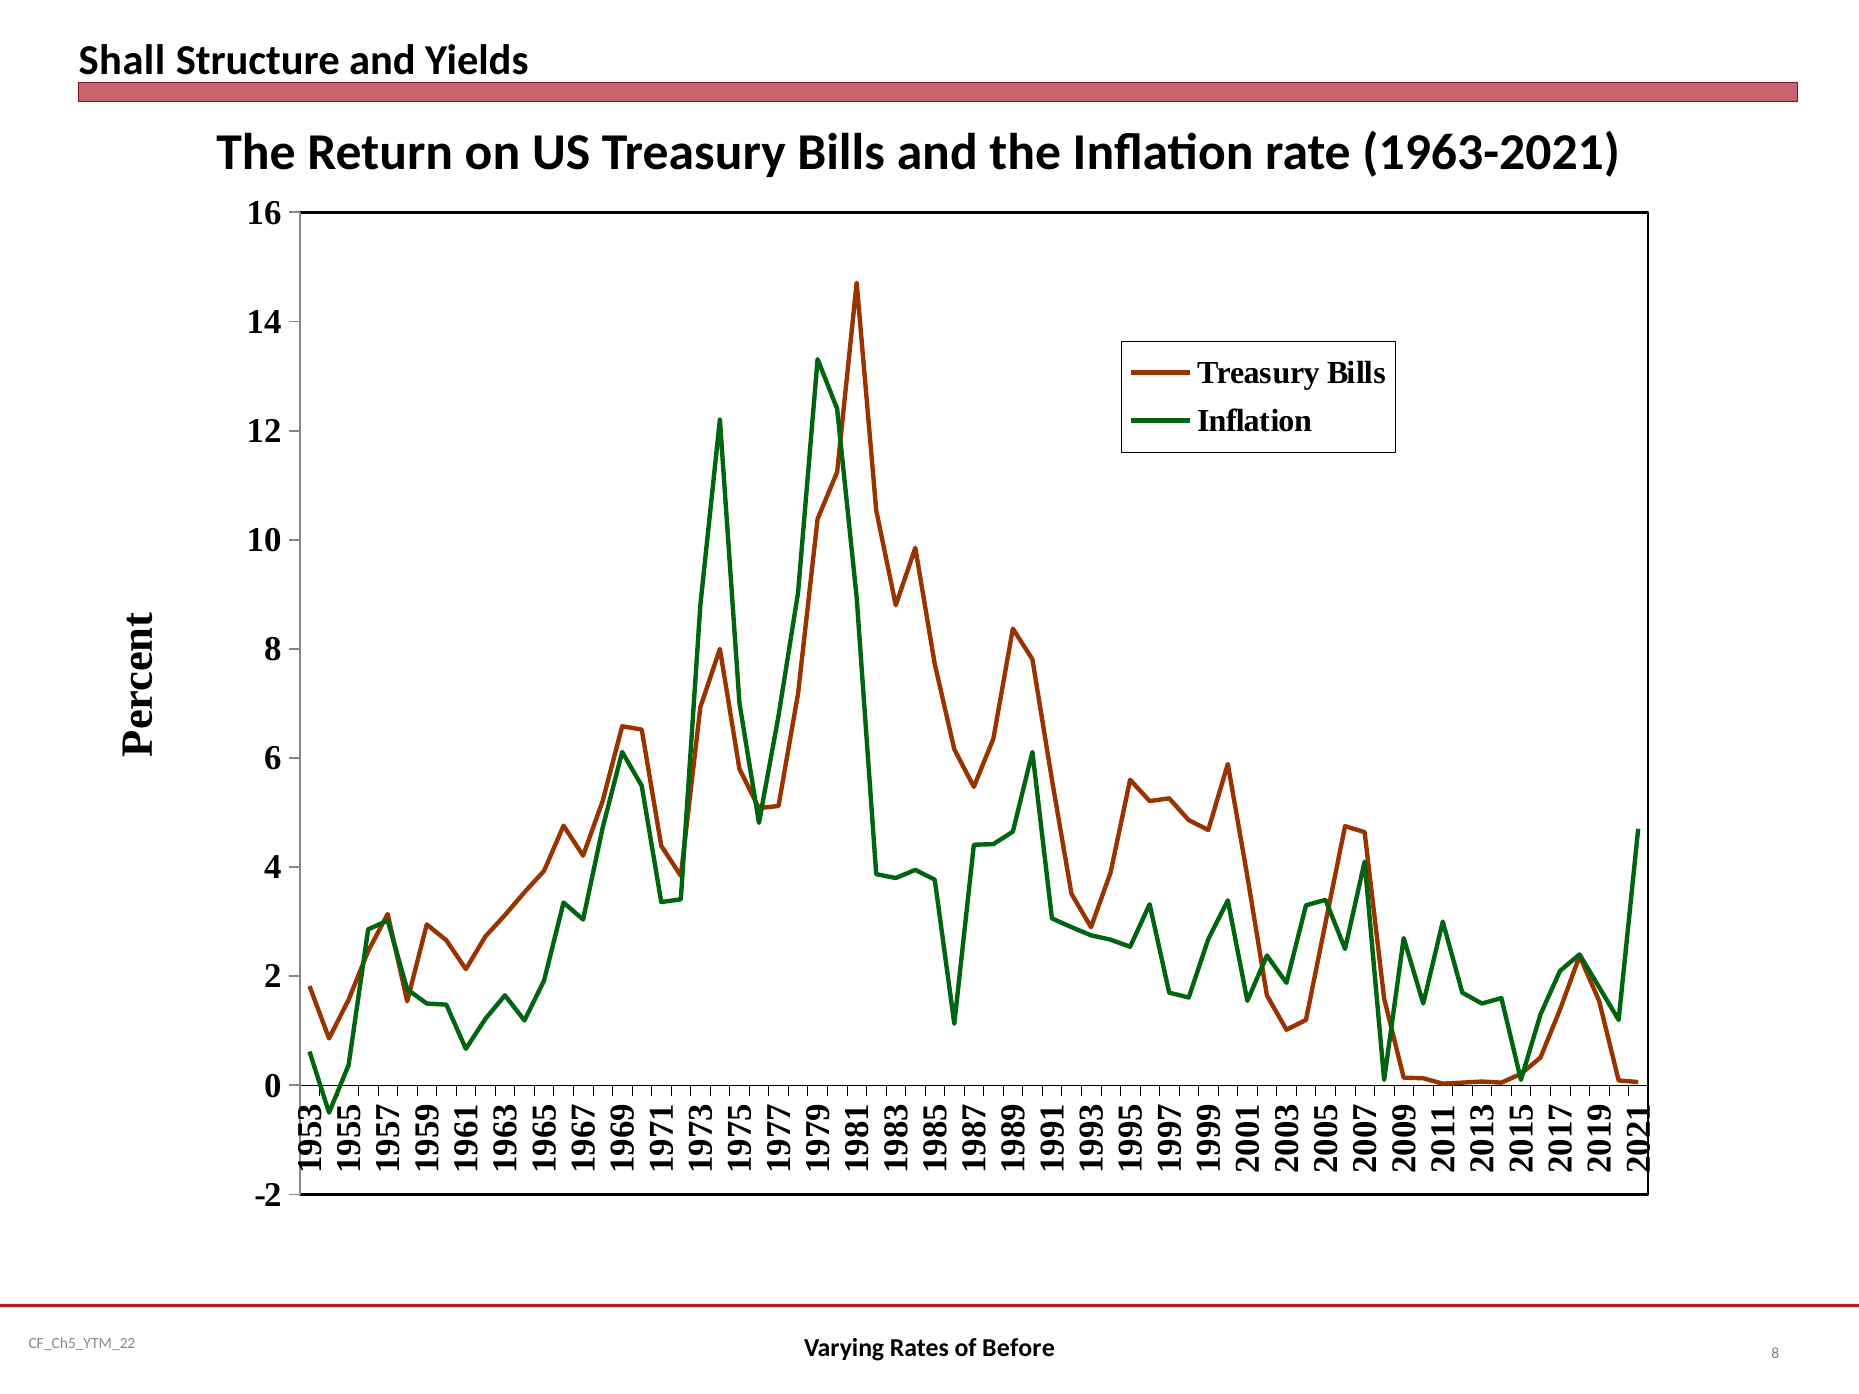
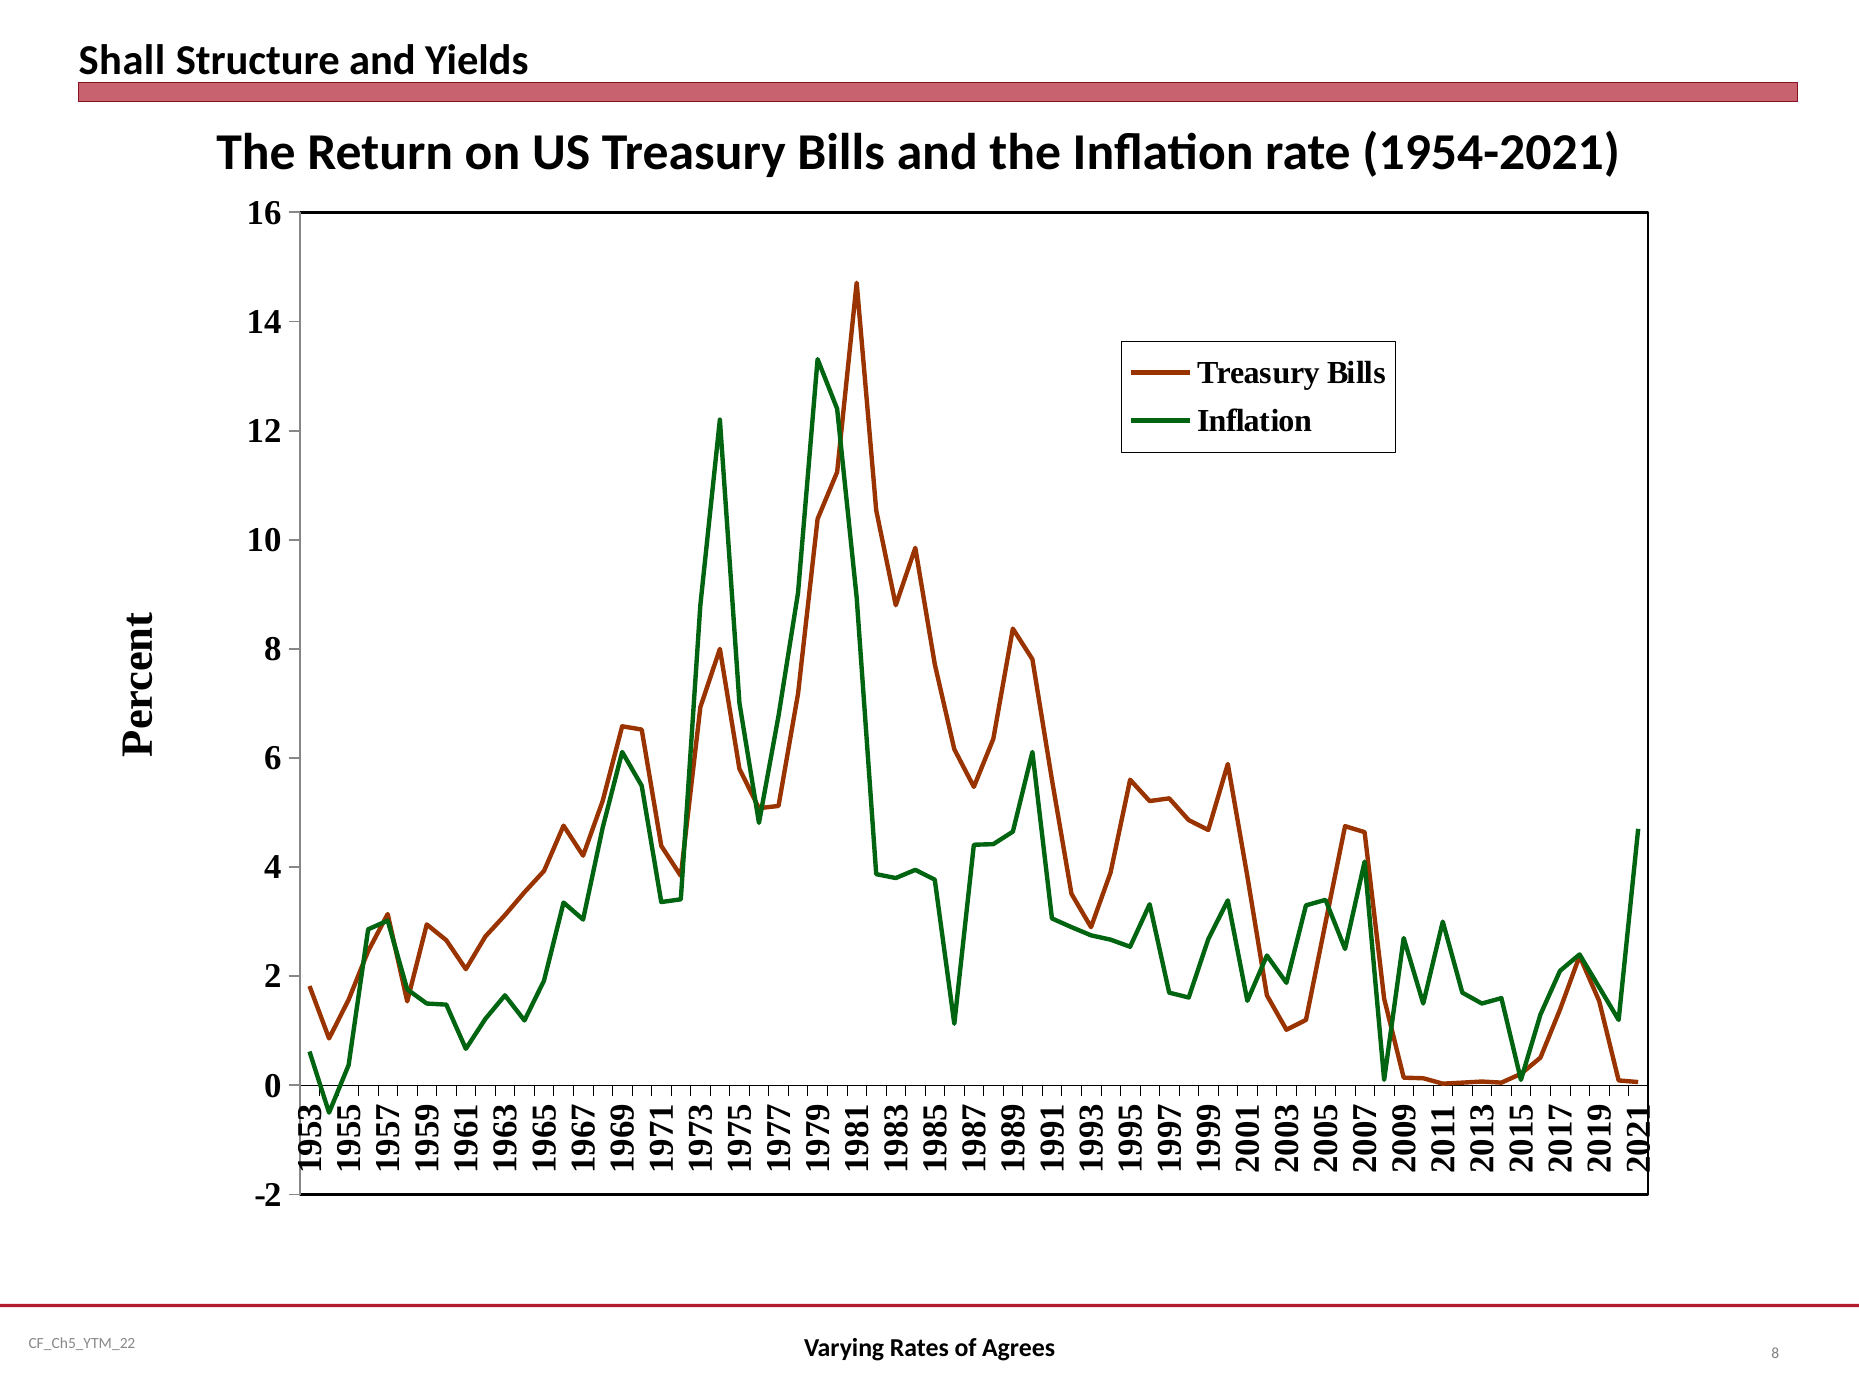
1963-2021: 1963-2021 -> 1954-2021 (1491, 152)
Before: Before -> Agrees (1019, 1349)
